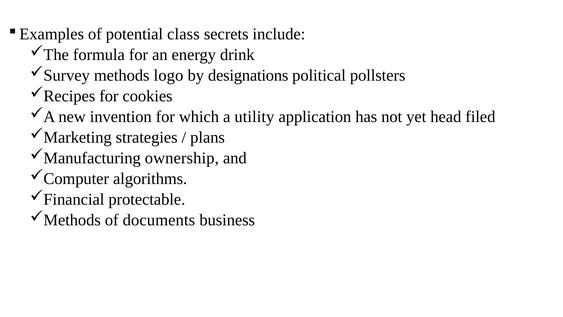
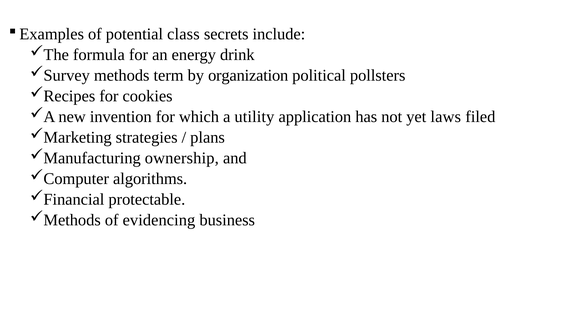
logo: logo -> term (169, 75)
designations: designations -> organization (248, 75)
head: head -> laws (446, 117)
documents: documents -> evidencing (159, 220)
